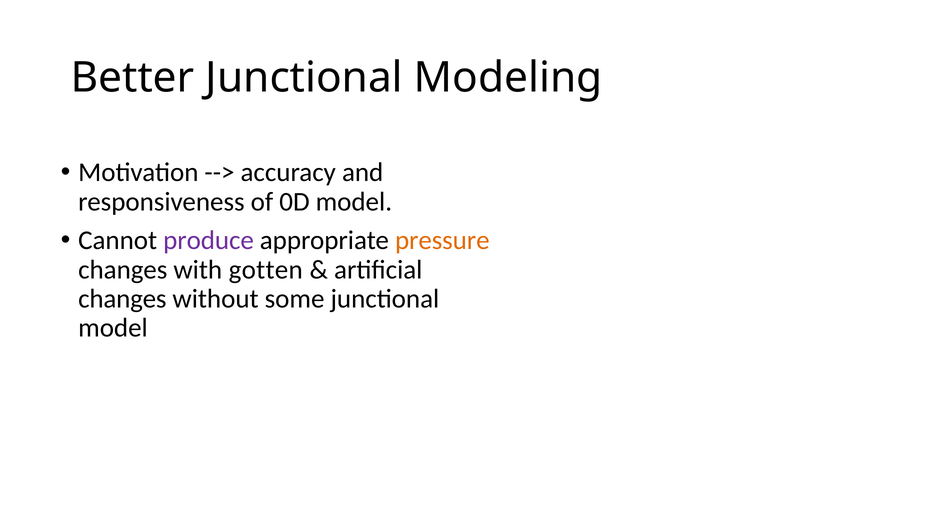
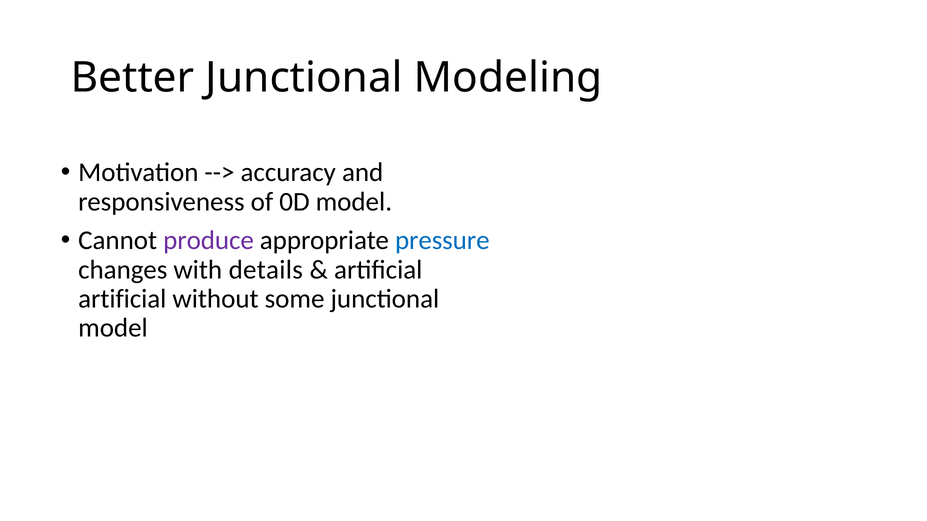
pressure colour: orange -> blue (442, 241)
gotten: gotten -> details (266, 270)
changes: changes -> artificial (122, 299)
